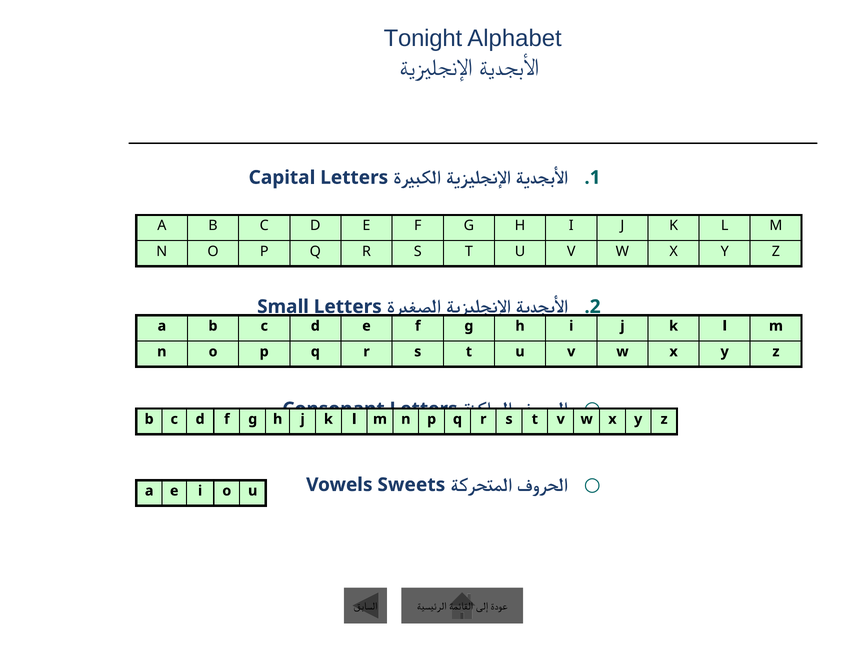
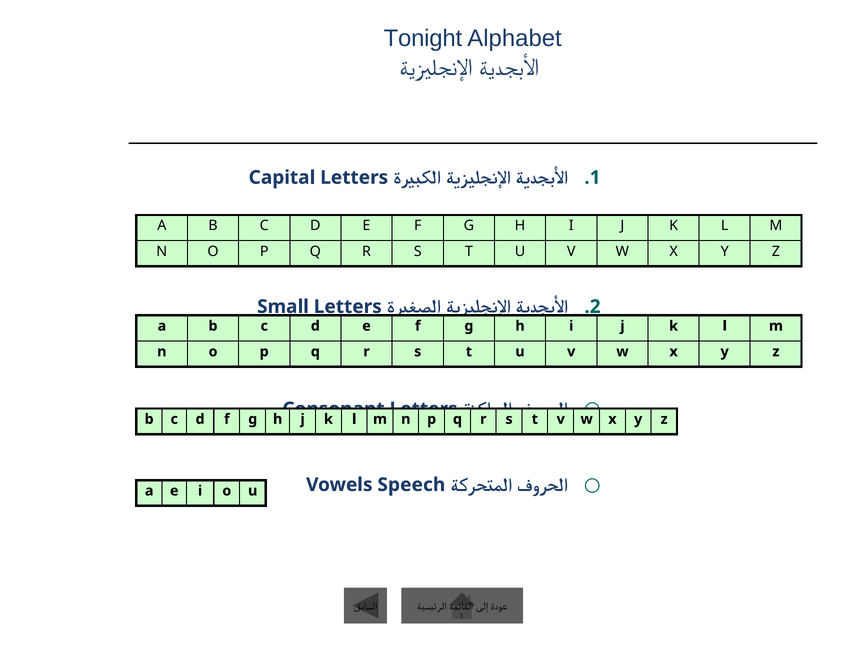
Sweets: Sweets -> Speech (411, 485)
